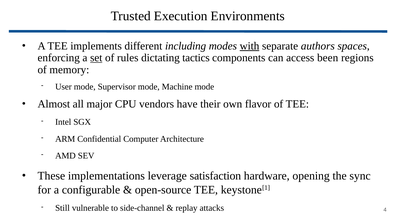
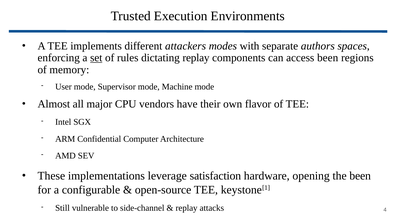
including: including -> attackers (186, 46)
with underline: present -> none (249, 46)
dictating tactics: tactics -> replay (196, 58)
the sync: sync -> been (360, 176)
